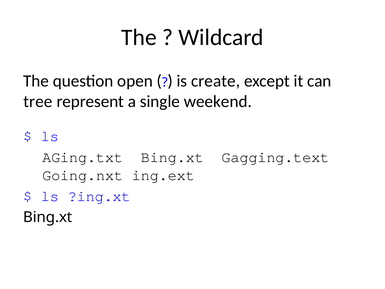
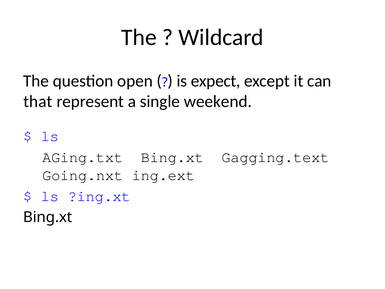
create: create -> expect (216, 81)
tree: tree -> that (38, 101)
